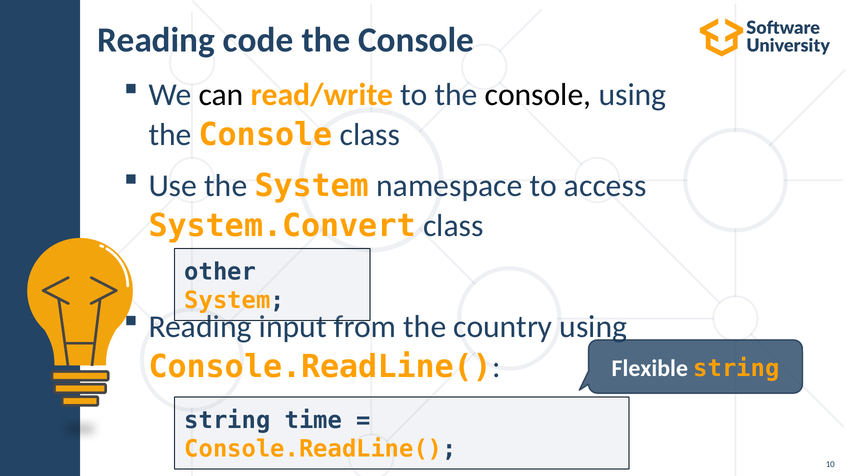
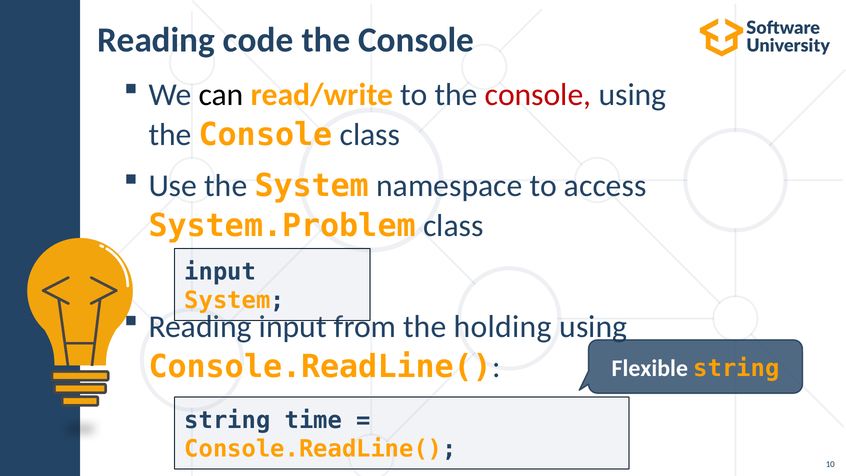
console colour: black -> red (538, 95)
System.Convert: System.Convert -> System.Problem (282, 225)
other: other -> input (220, 272)
country: country -> holding (503, 327)
